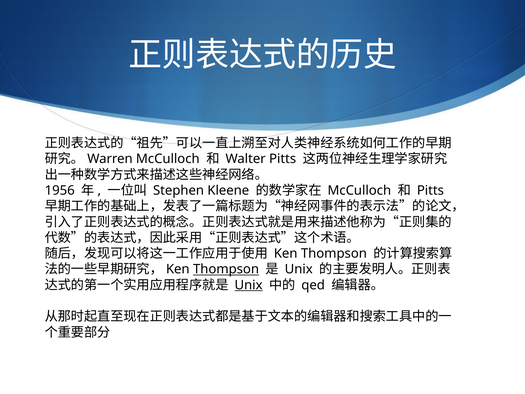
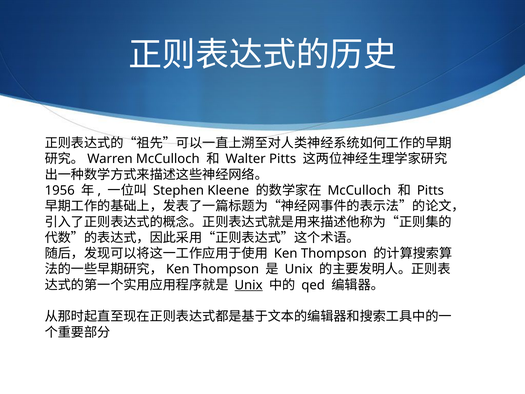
Thompson underline: present -> none (226, 269)
